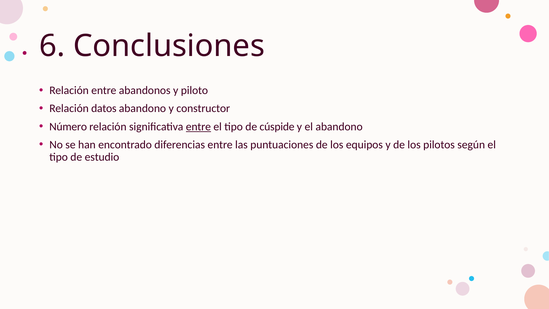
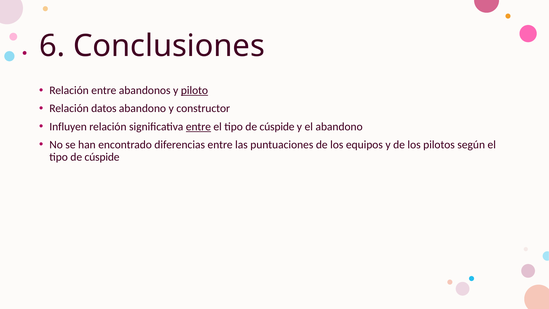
piloto underline: none -> present (194, 90)
Número: Número -> Influyen (68, 127)
estudio: estudio -> cúspide (102, 157)
